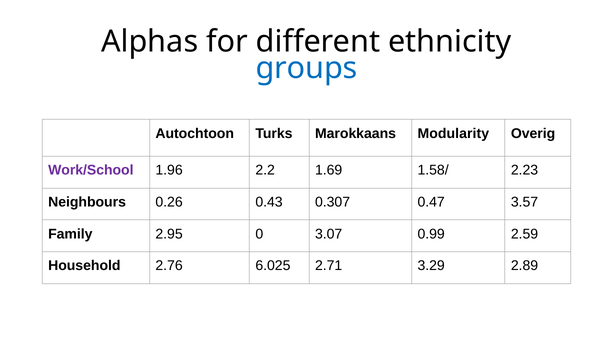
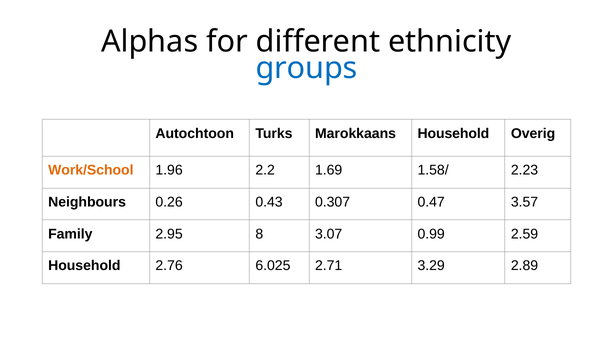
Marokkaans Modularity: Modularity -> Household (453, 133)
Work/School colour: purple -> orange (91, 170)
0: 0 -> 8 (259, 234)
